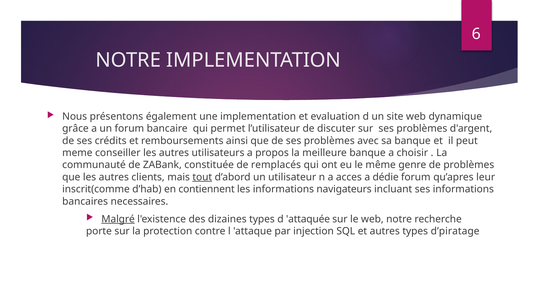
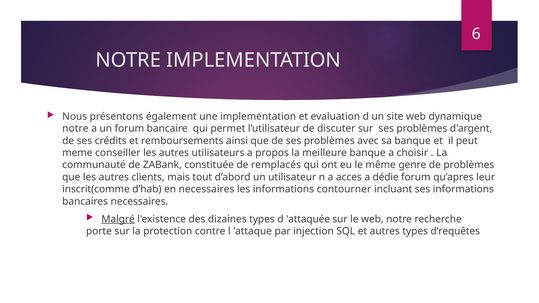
grâce: grâce -> notre (75, 129)
tout underline: present -> none (202, 177)
en contiennent: contiennent -> necessaires (207, 189)
navigateurs: navigateurs -> contourner (344, 189)
d’piratage: d’piratage -> d’requêtes (455, 231)
